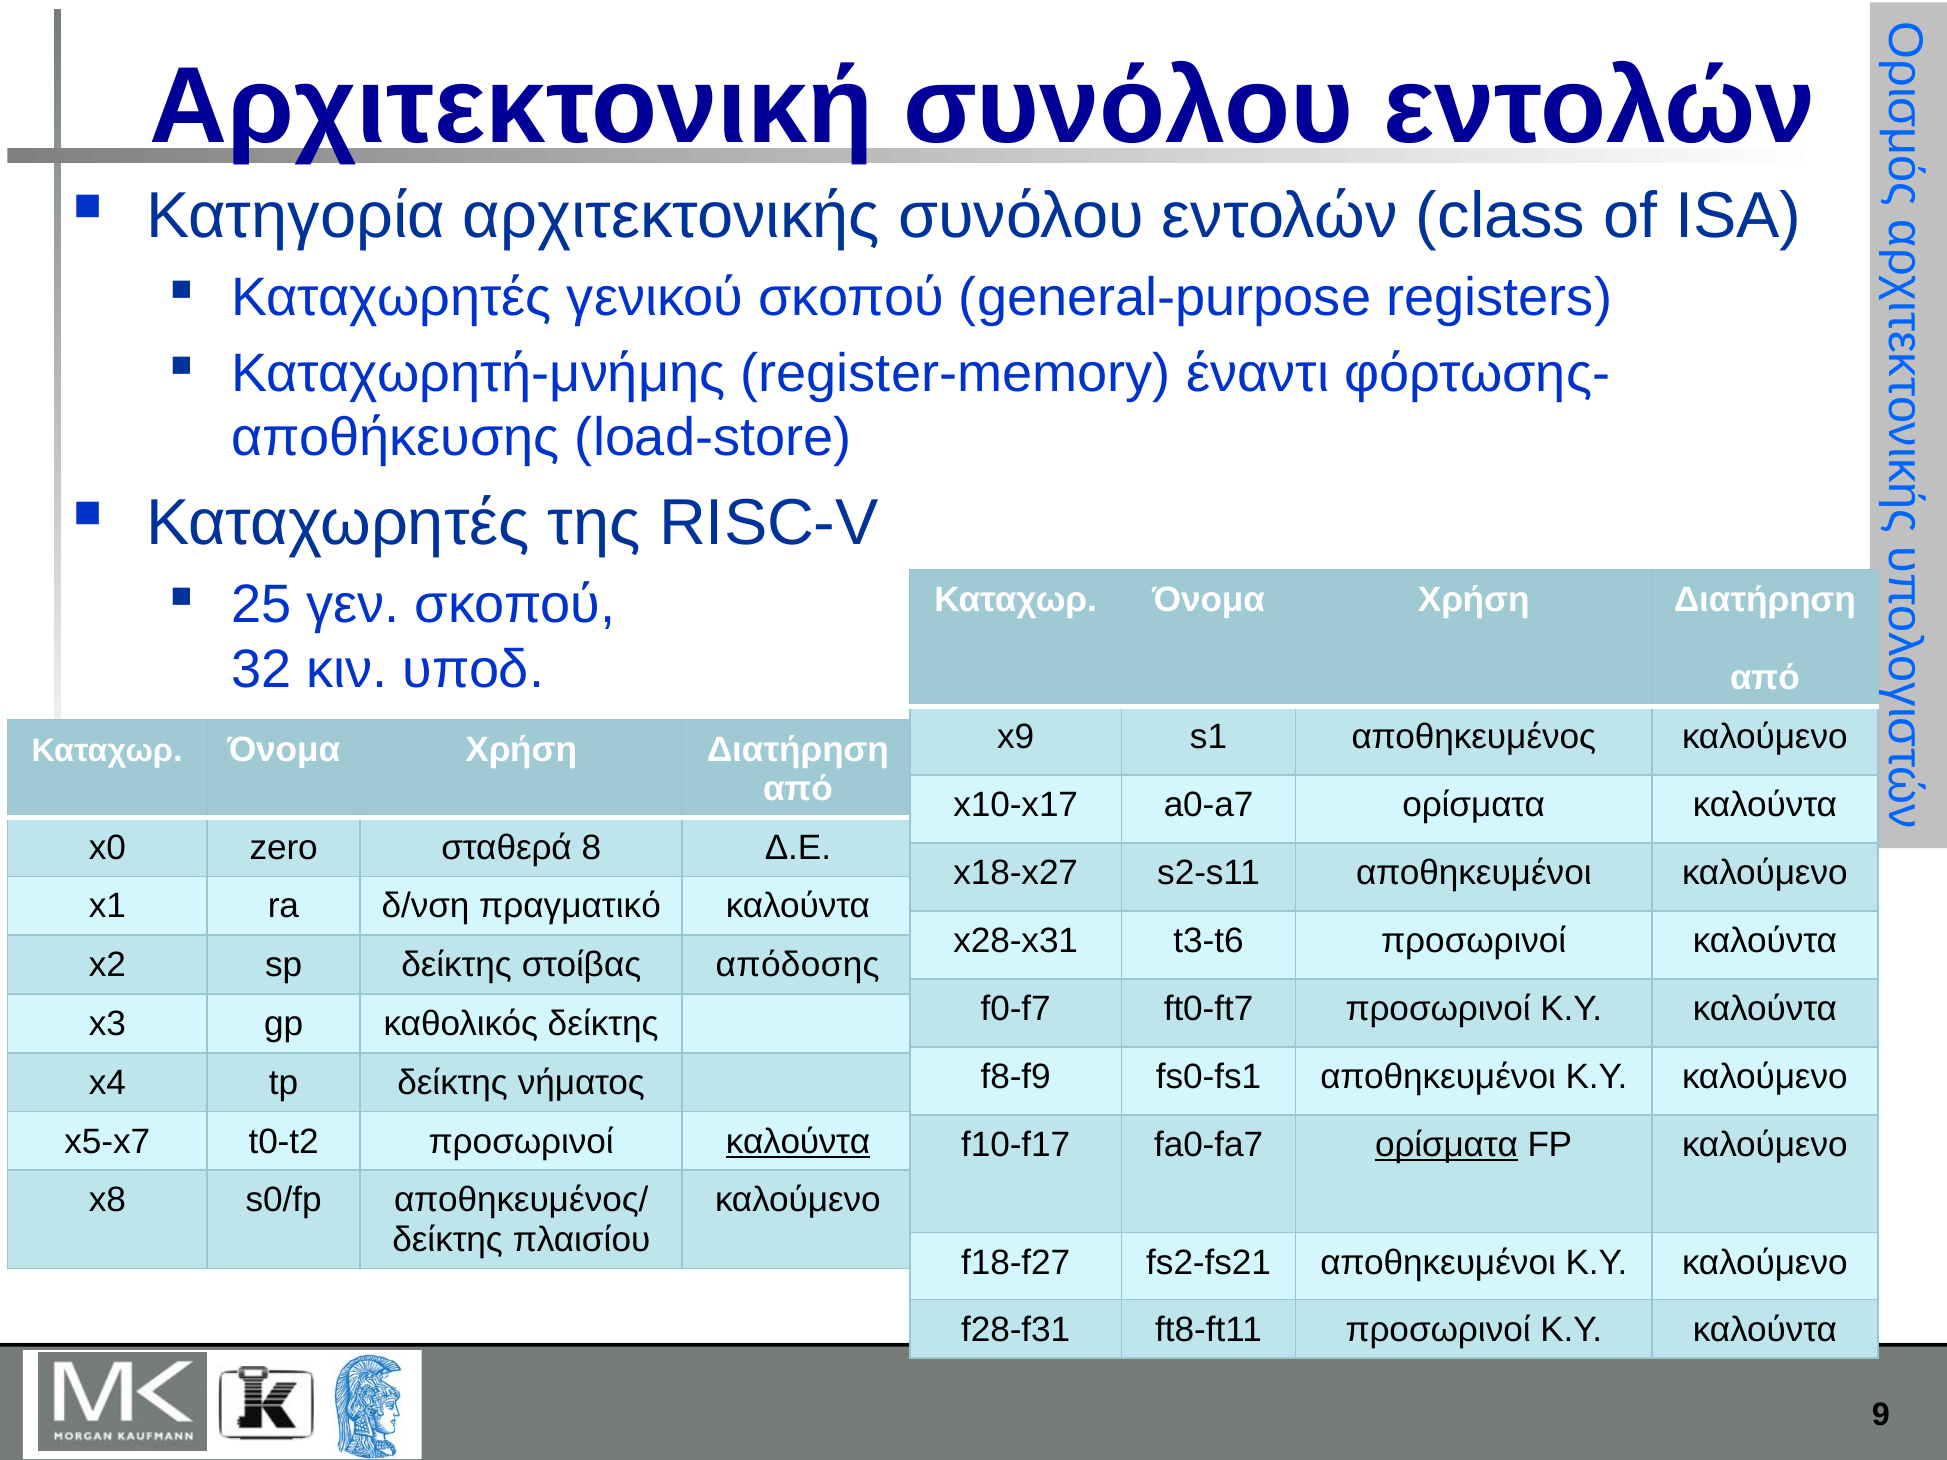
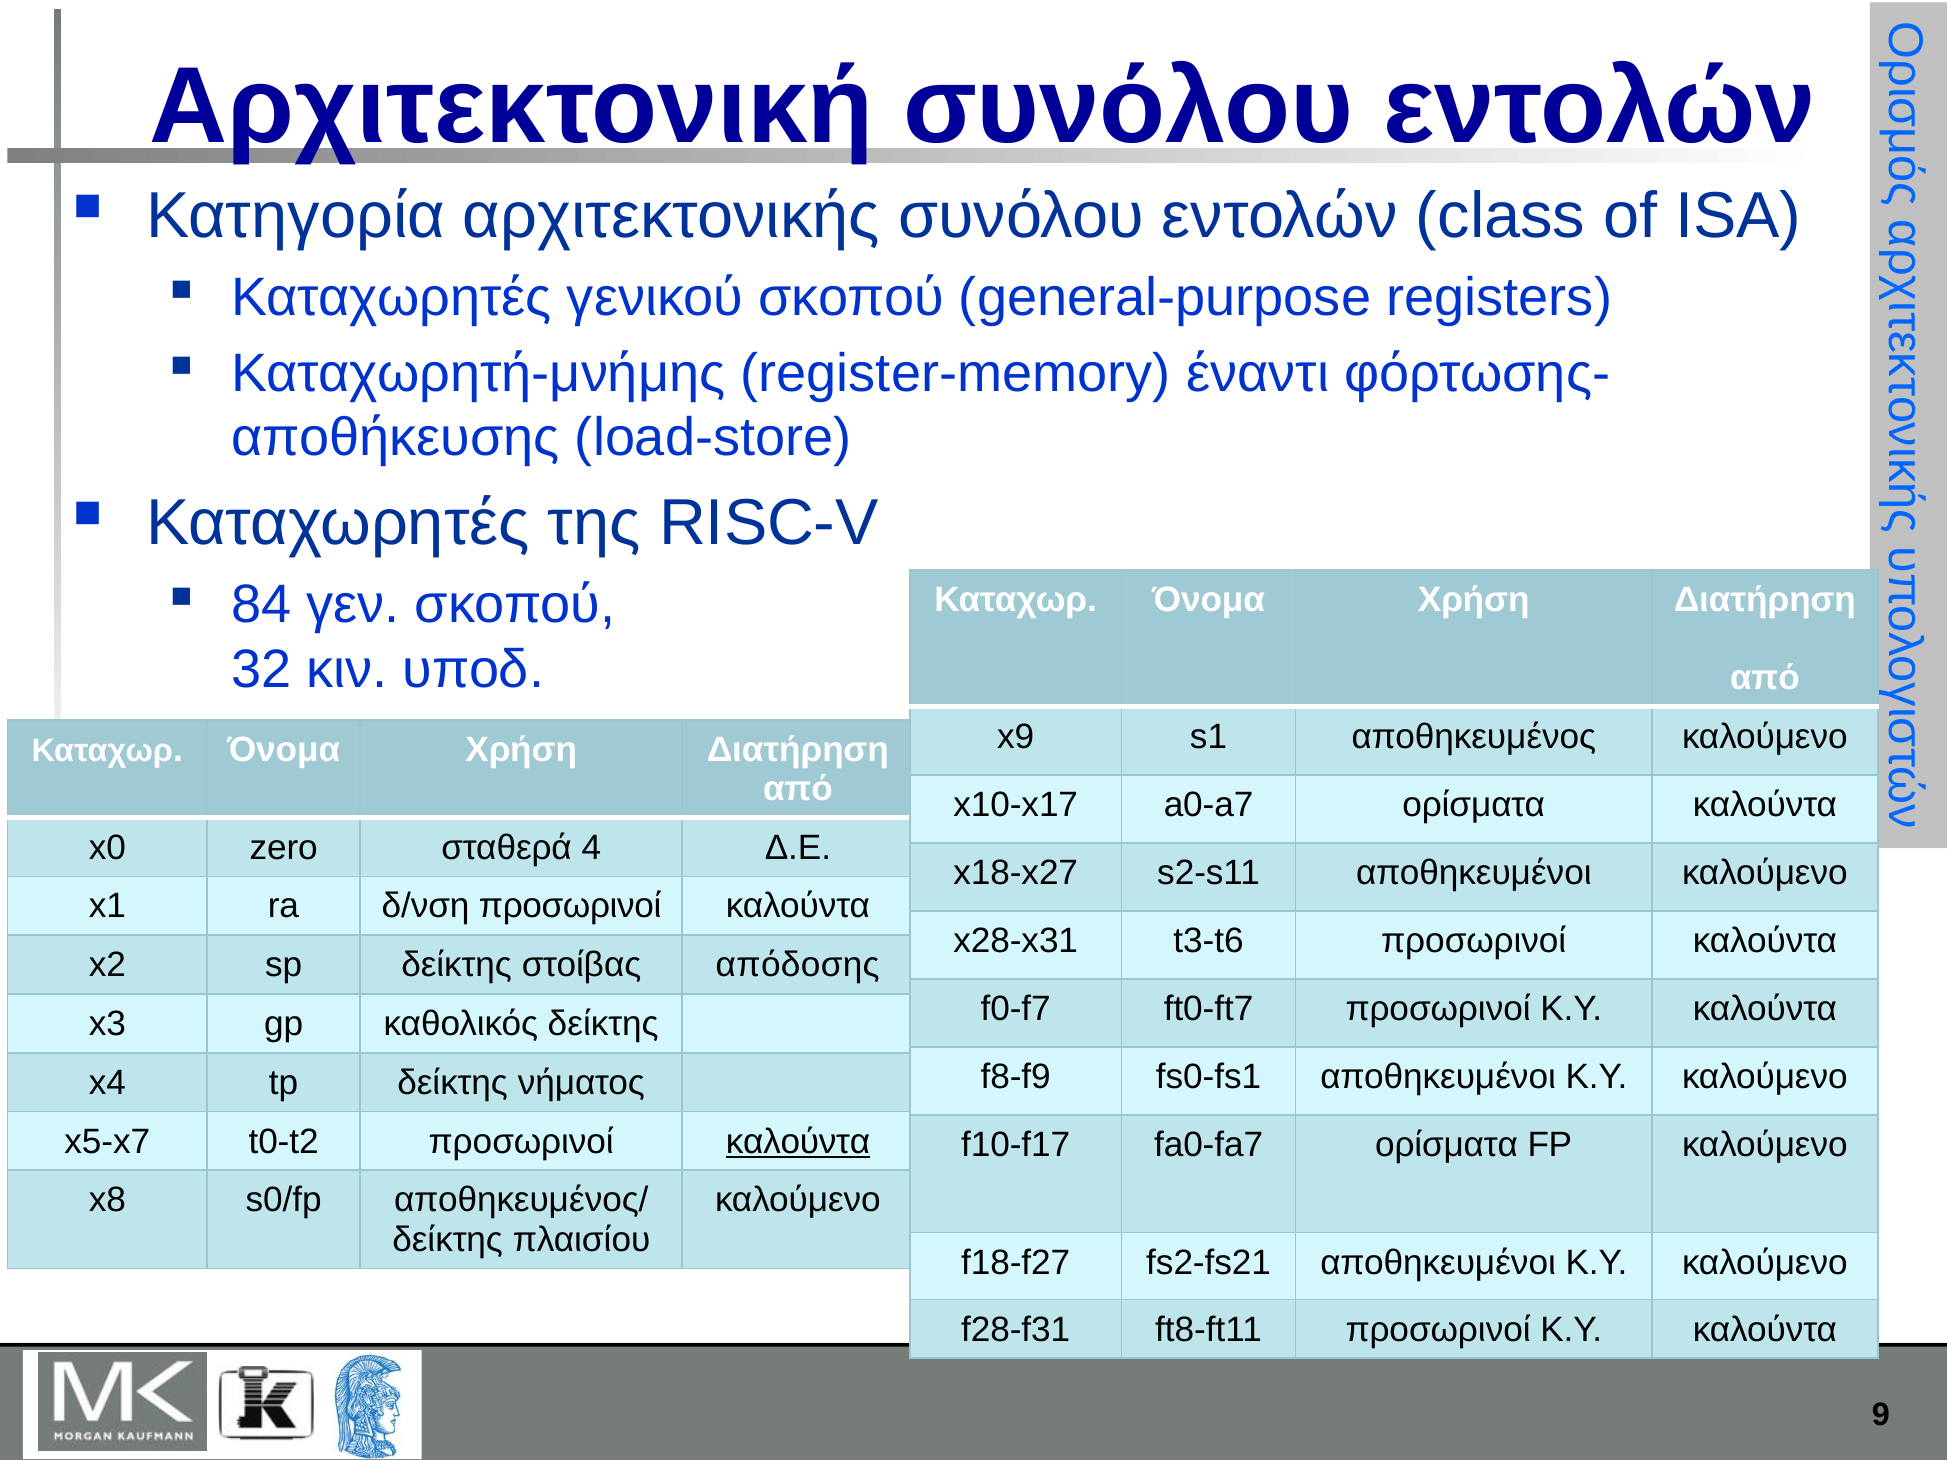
25: 25 -> 84 (261, 605)
8: 8 -> 4 (591, 848)
δ/νση πραγματικό: πραγματικό -> προσωρινοί (570, 907)
ορίσματα underline: present -> none (1447, 1145)
